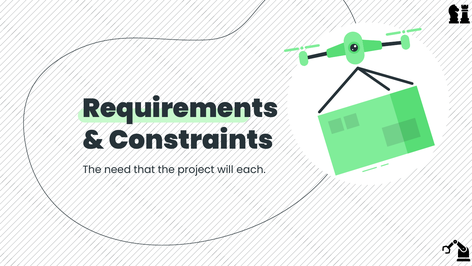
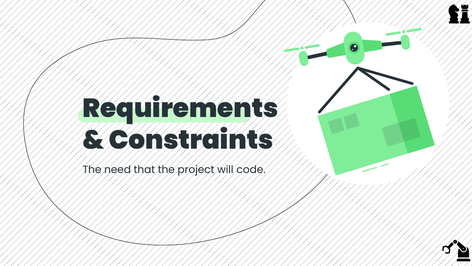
each: each -> code (251, 170)
